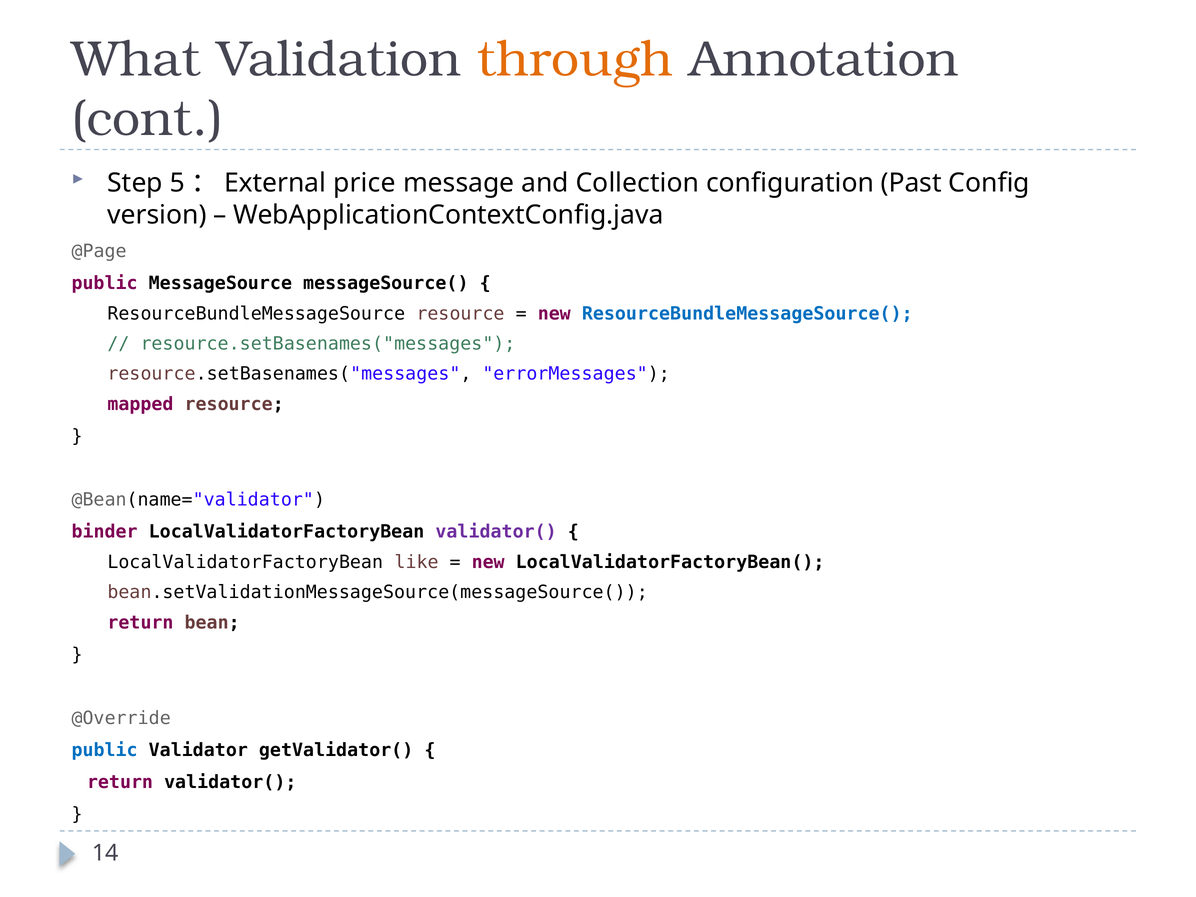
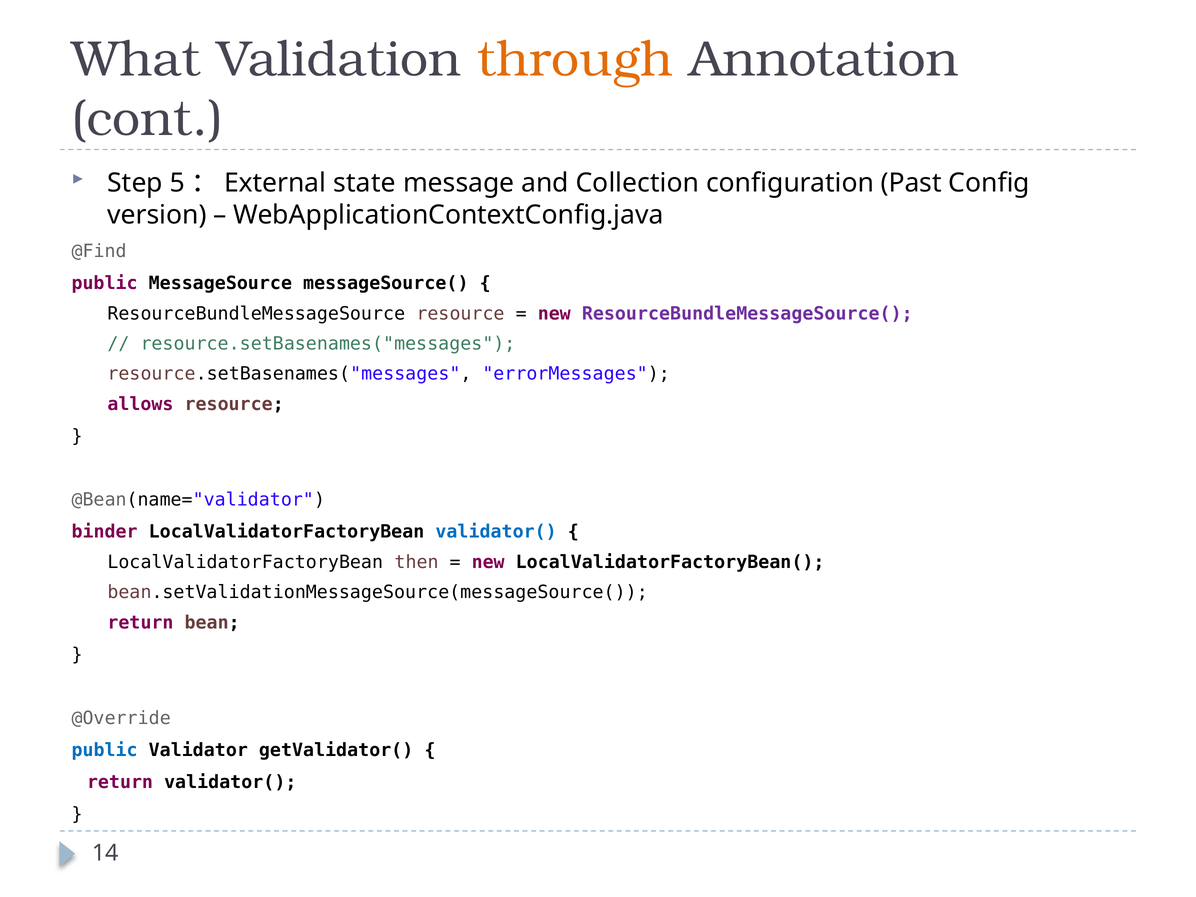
price: price -> state (364, 183)
@Page: @Page -> @Find (99, 251)
ResourceBundleMessageSource( colour: blue -> purple (747, 314)
mapped: mapped -> allows (140, 404)
validator( colour: purple -> blue (496, 532)
like: like -> then (417, 562)
